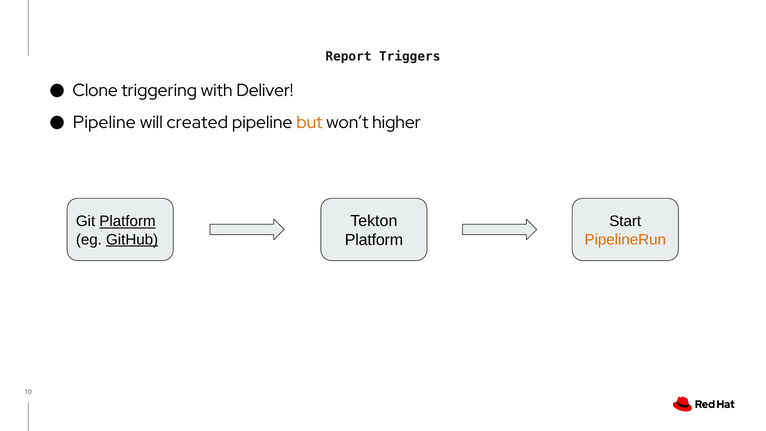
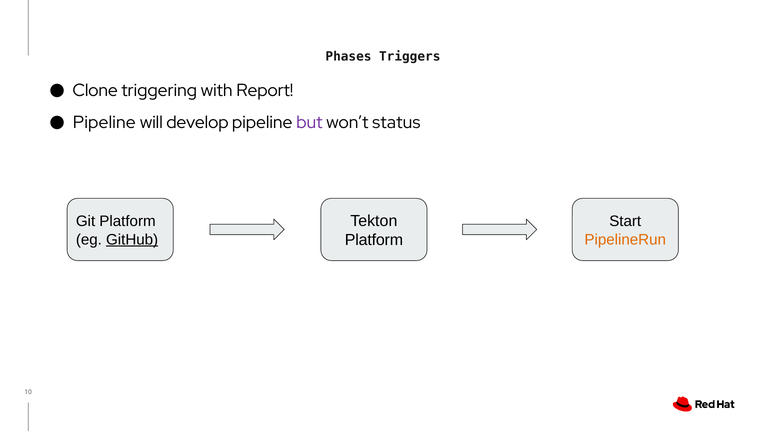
Report: Report -> Phases (348, 56)
Deliver: Deliver -> Report (265, 90)
created: created -> develop (197, 122)
but colour: orange -> purple (309, 122)
higher: higher -> status (396, 122)
Platform underline: present -> none (128, 221)
